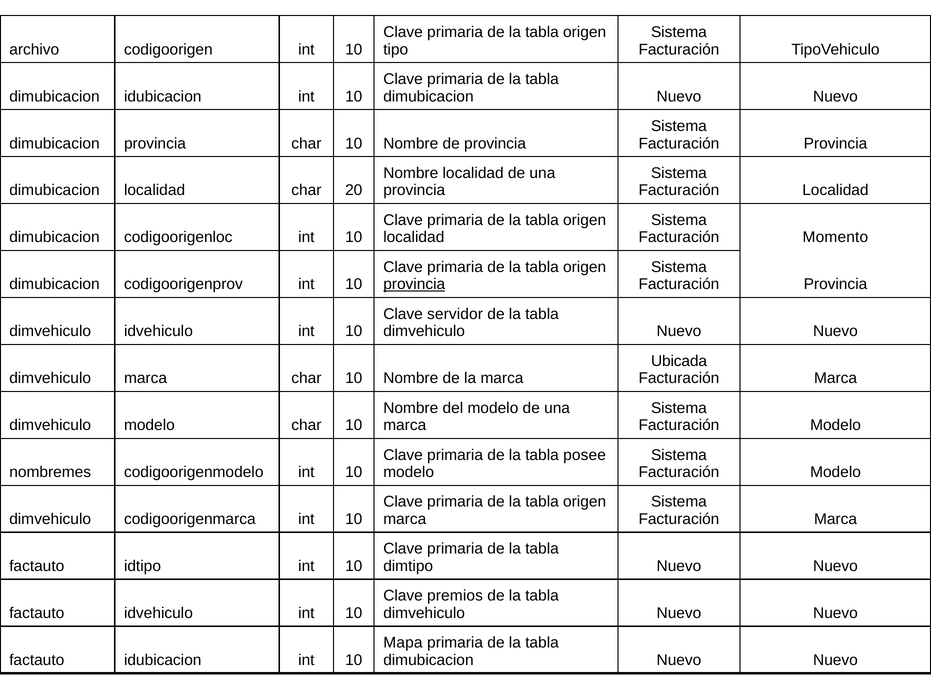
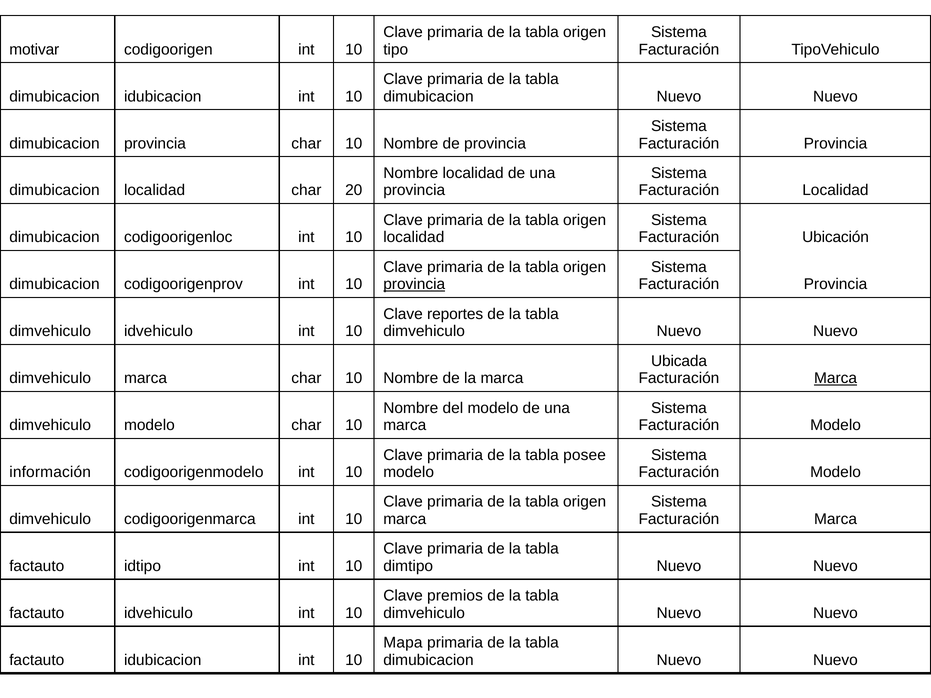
archivo: archivo -> motivar (34, 49)
Momento: Momento -> Ubicación (836, 237)
servidor: servidor -> reportes (455, 314)
Marca underline: none -> present (836, 378)
nombremes: nombremes -> información (50, 473)
